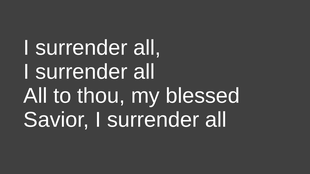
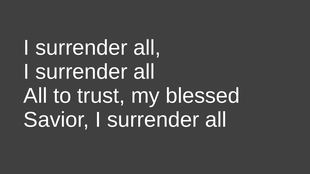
thou: thou -> trust (101, 96)
